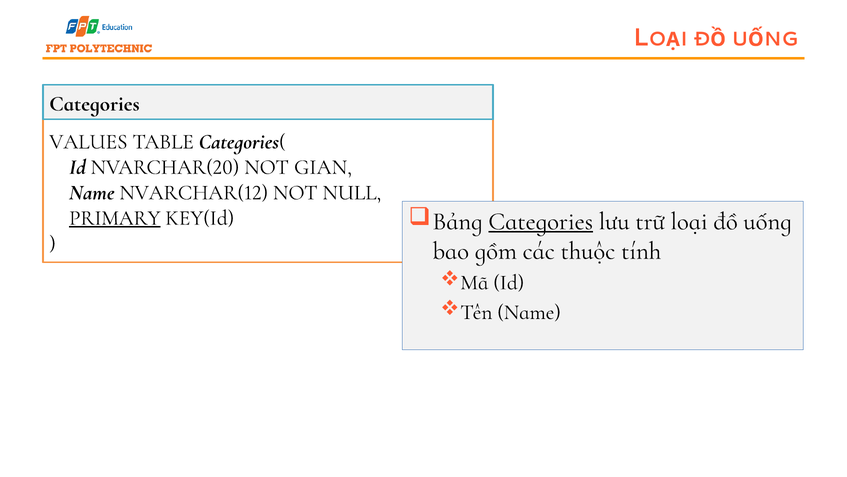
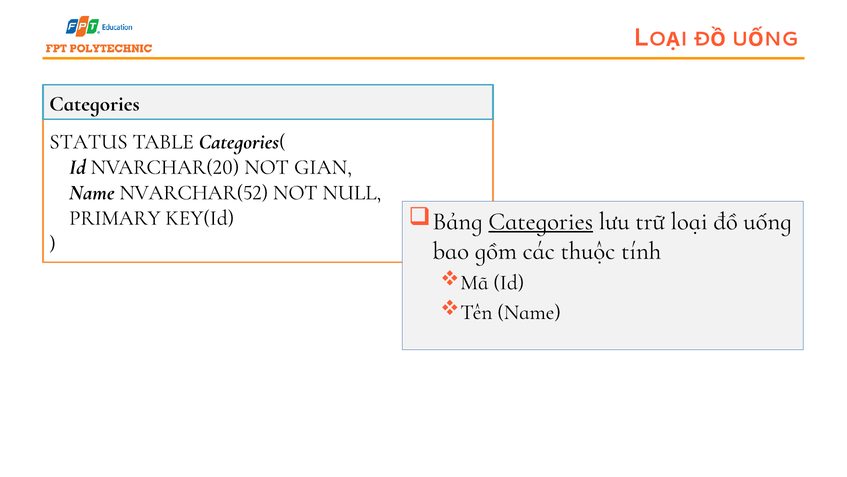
VALUES: VALUES -> STATUS (88, 141)
NVARCHAR(12: NVARCHAR(12 -> NVARCHAR(52 (194, 192)
PRIMARY underline: present -> none (115, 217)
